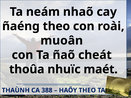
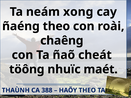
nhaõ: nhaõ -> xong (78, 12)
muoân: muoân -> chaêng (62, 41)
thoûa: thoûa -> töông (27, 70)
